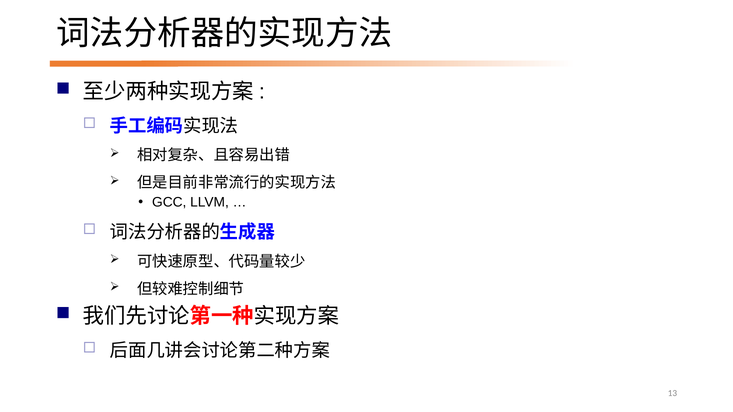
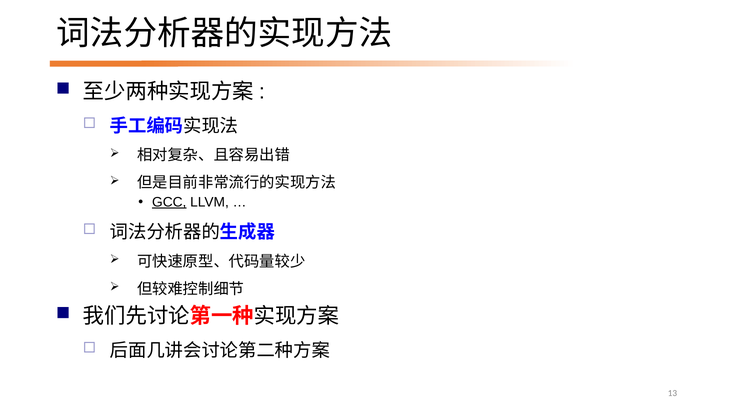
GCC underline: none -> present (169, 202)
